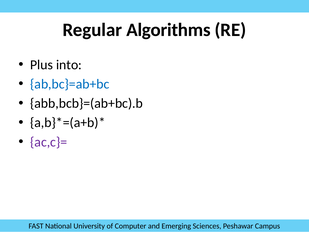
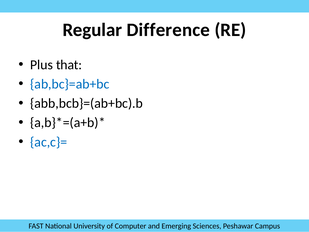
Algorithms: Algorithms -> Difference (168, 30)
into: into -> that (69, 65)
ac,c}= colour: purple -> blue (49, 142)
